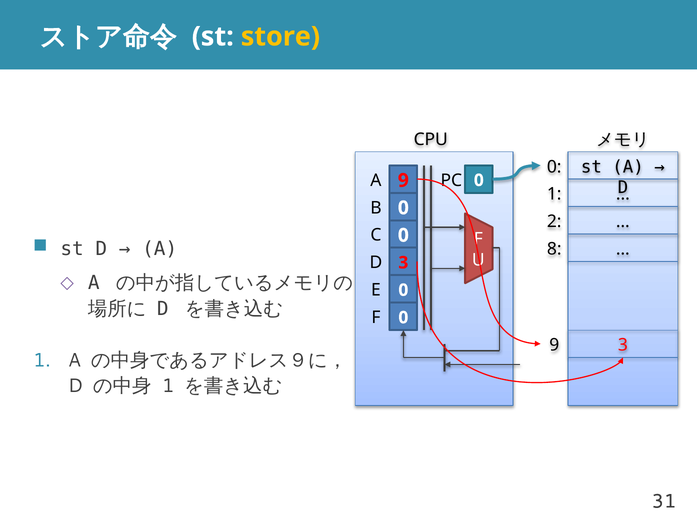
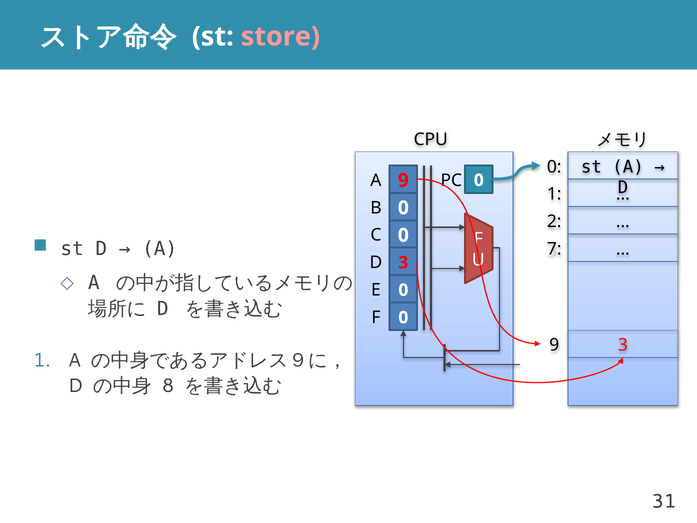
store colour: yellow -> pink (280, 37)
8: 8 -> 7 (554, 249)
1: 1 -> 8 (168, 386)
